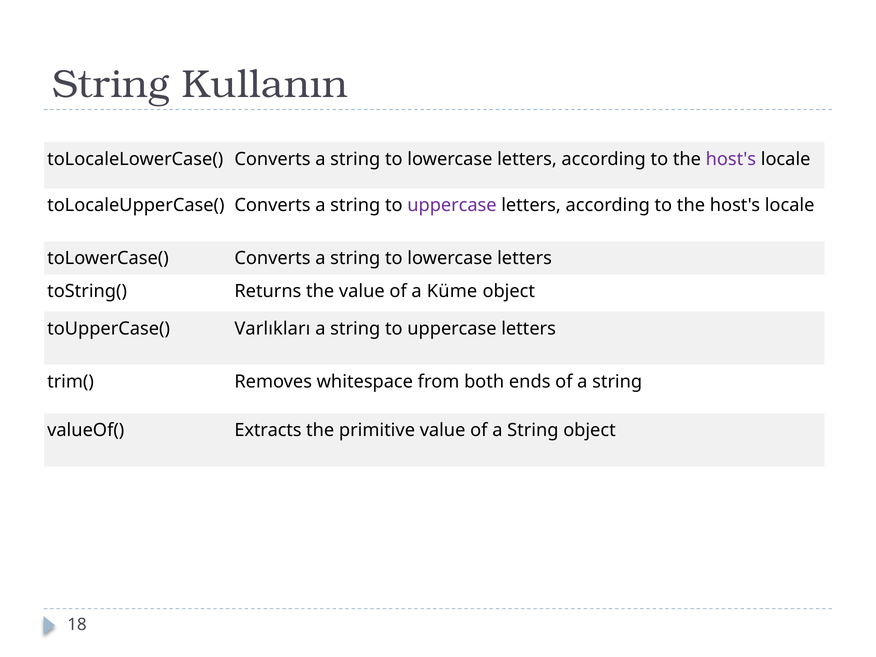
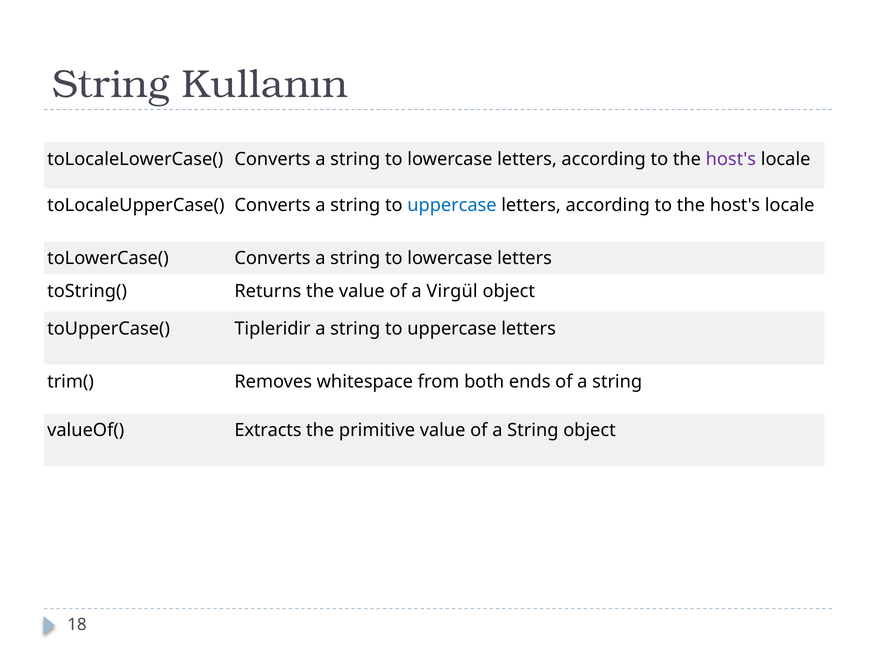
uppercase colour: purple -> blue (452, 205)
Küme: Küme -> Virgül (452, 291)
Varlıkları: Varlıkları -> Tipleridir (273, 329)
